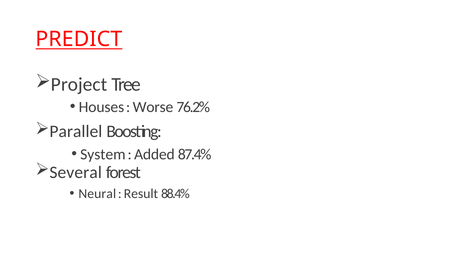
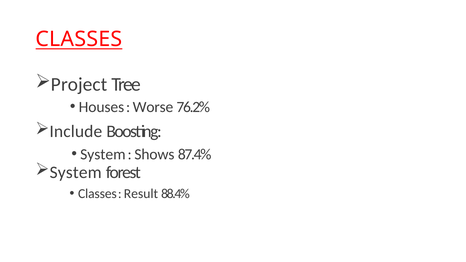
PREDICT: PREDICT -> CLASSES (79, 39)
Parallel: Parallel -> Include (76, 132)
Added: Added -> Shows (154, 154)
Several: Several -> System (76, 172)
Neural: Neural -> Classes (97, 194)
